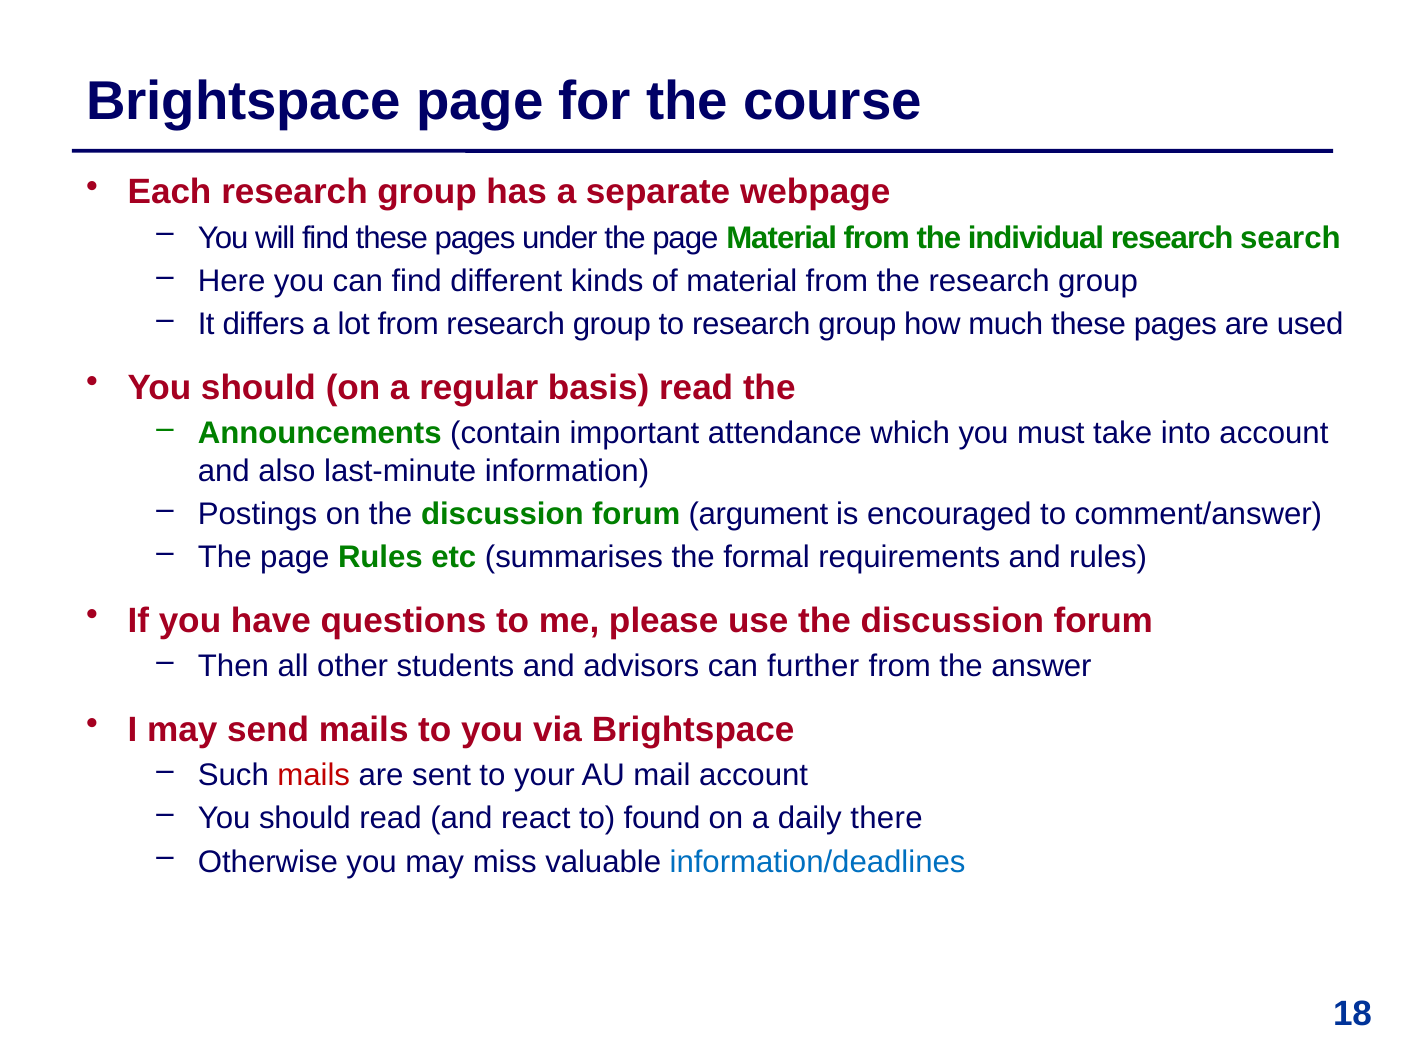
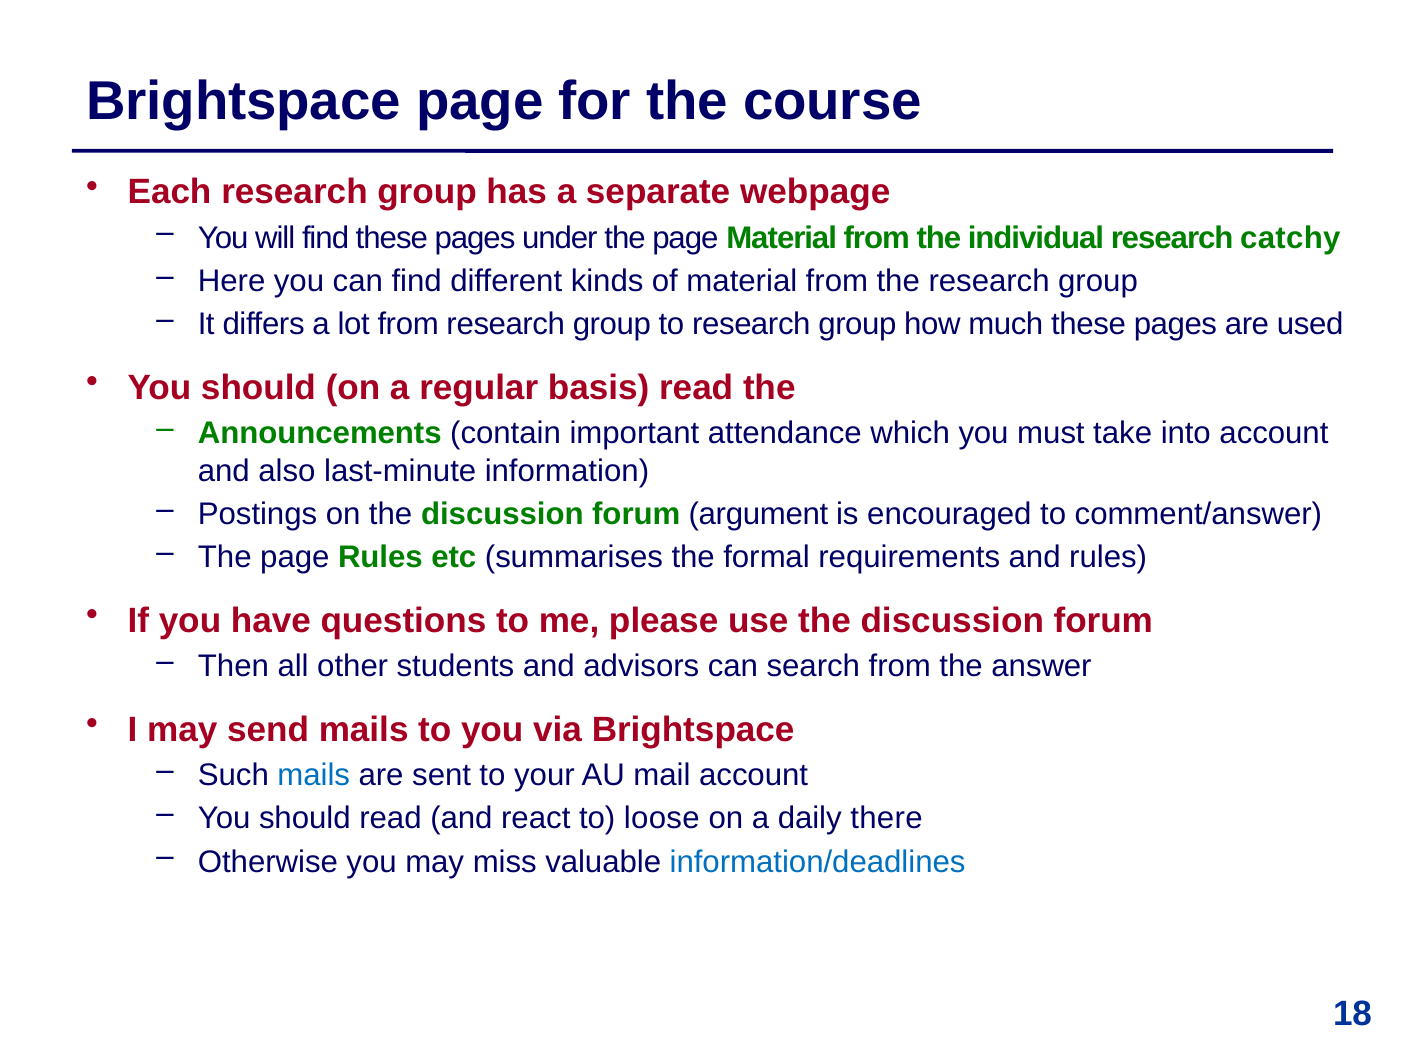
search: search -> catchy (1290, 238)
further: further -> search (813, 666)
mails colour: red -> blue (314, 775)
found: found -> loose (662, 818)
